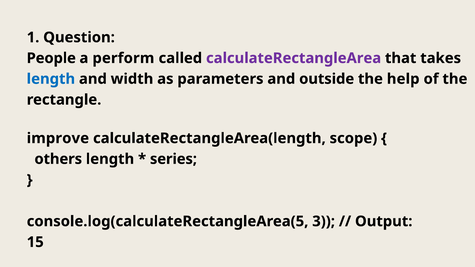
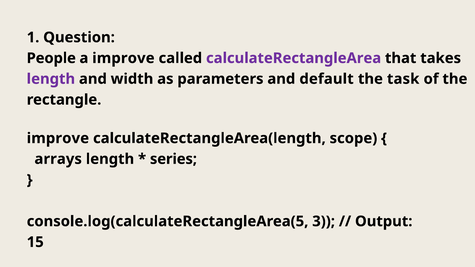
a perform: perform -> improve (123, 58)
length colour: blue -> purple (51, 79)
outside: outside -> default (327, 79)
help: help -> task (403, 79)
others: others -> arrays (58, 159)
